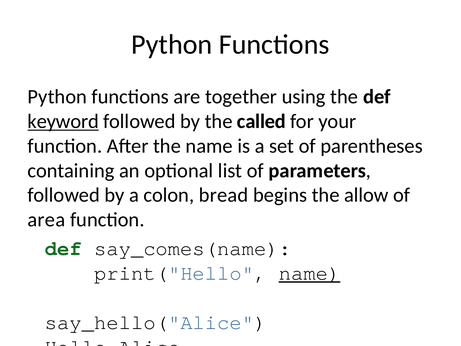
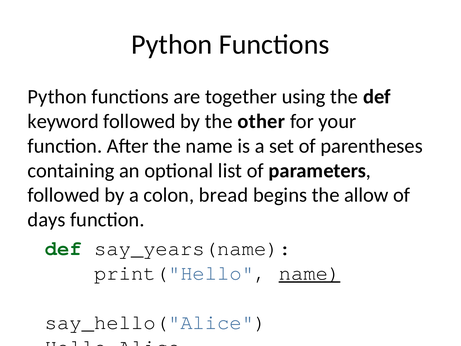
keyword underline: present -> none (63, 121)
called: called -> other (261, 121)
area: area -> days (47, 220)
say_comes(name: say_comes(name -> say_years(name (193, 248)
